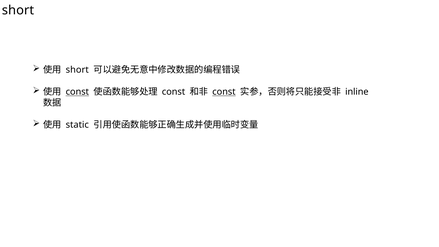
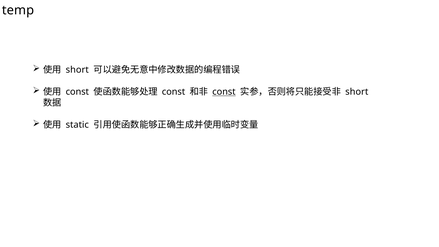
short: short -> temp (18, 10)
const underline: present -> none (77, 92)
inline: inline -> short (357, 92)
